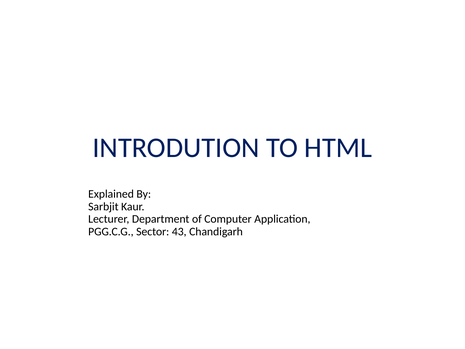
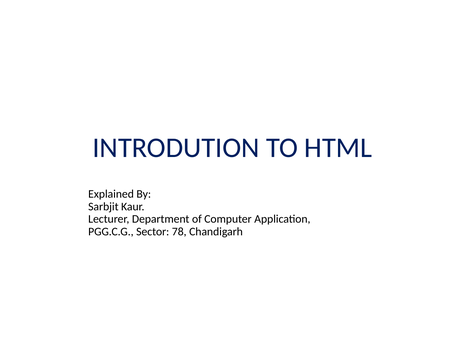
43: 43 -> 78 (179, 231)
